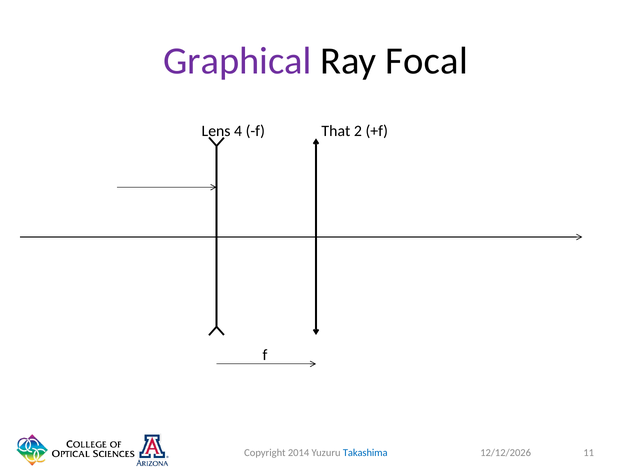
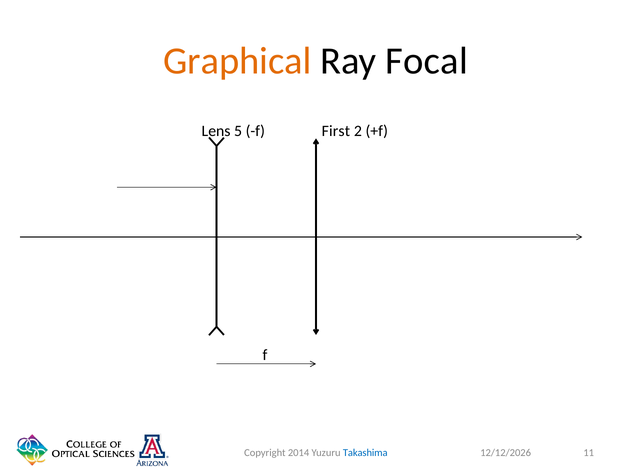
Graphical colour: purple -> orange (237, 61)
4: 4 -> 5 (238, 131)
That: That -> First (336, 131)
